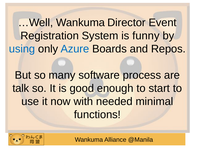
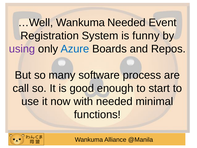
Wankuma Director: Director -> Needed (126, 22)
using colour: blue -> purple (22, 49)
talk: talk -> call (21, 88)
